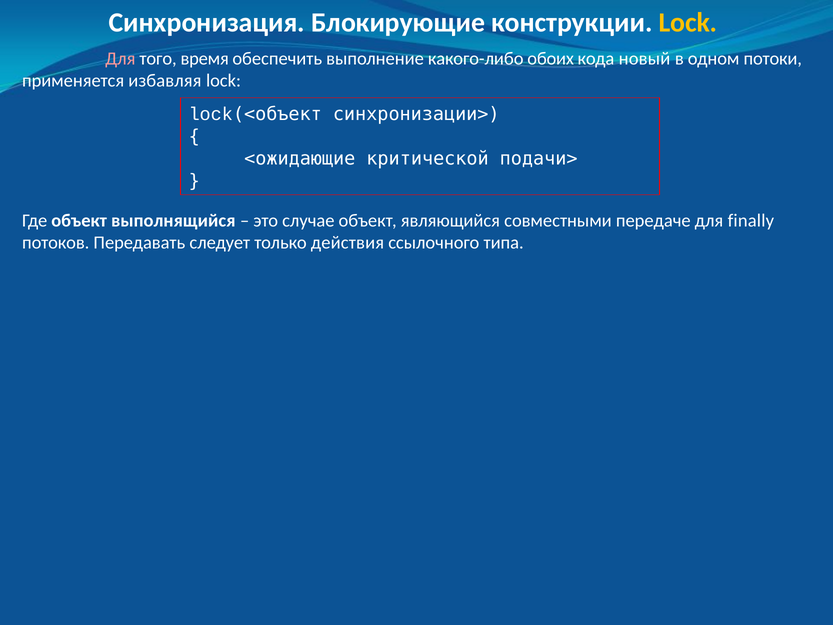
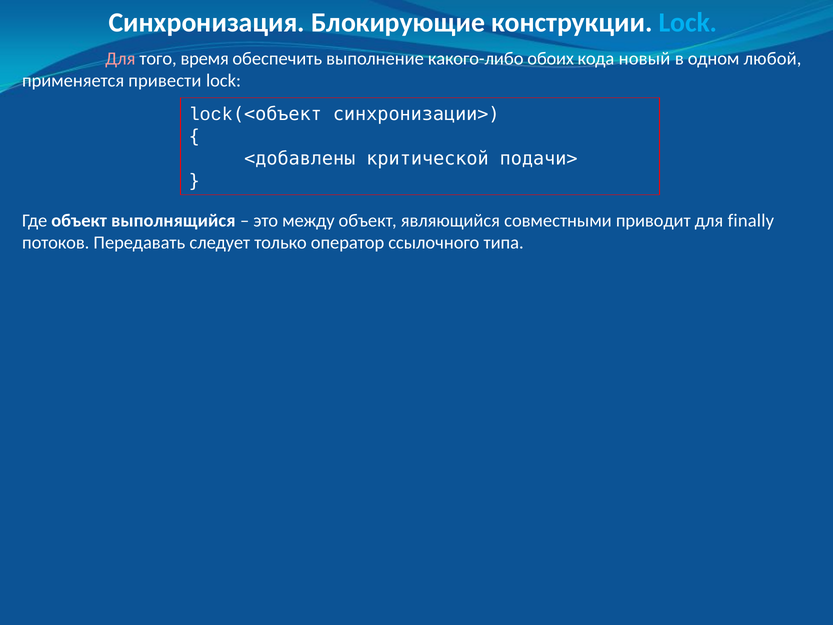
Lock colour: yellow -> light blue (688, 23)
потоки: потоки -> любой (773, 58)
избавляя: избавляя -> привести (165, 81)
<ожидающие: <ожидающие -> <добавлены (300, 159)
случае: случае -> между (308, 220)
передаче: передаче -> приводит (653, 220)
действия: действия -> оператор (348, 243)
